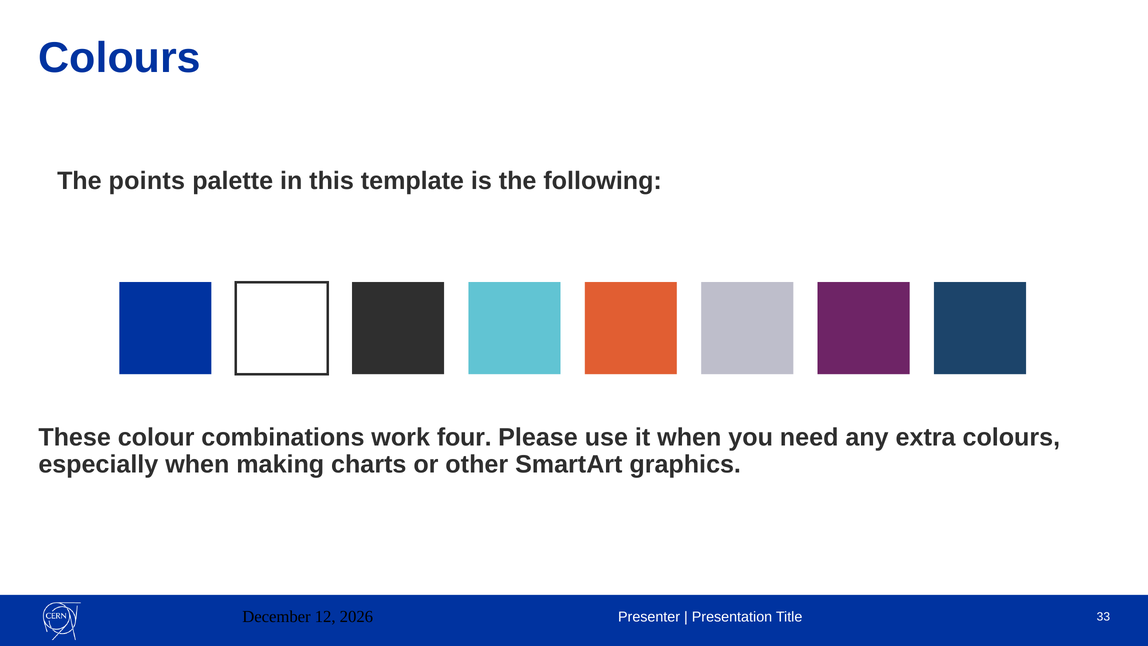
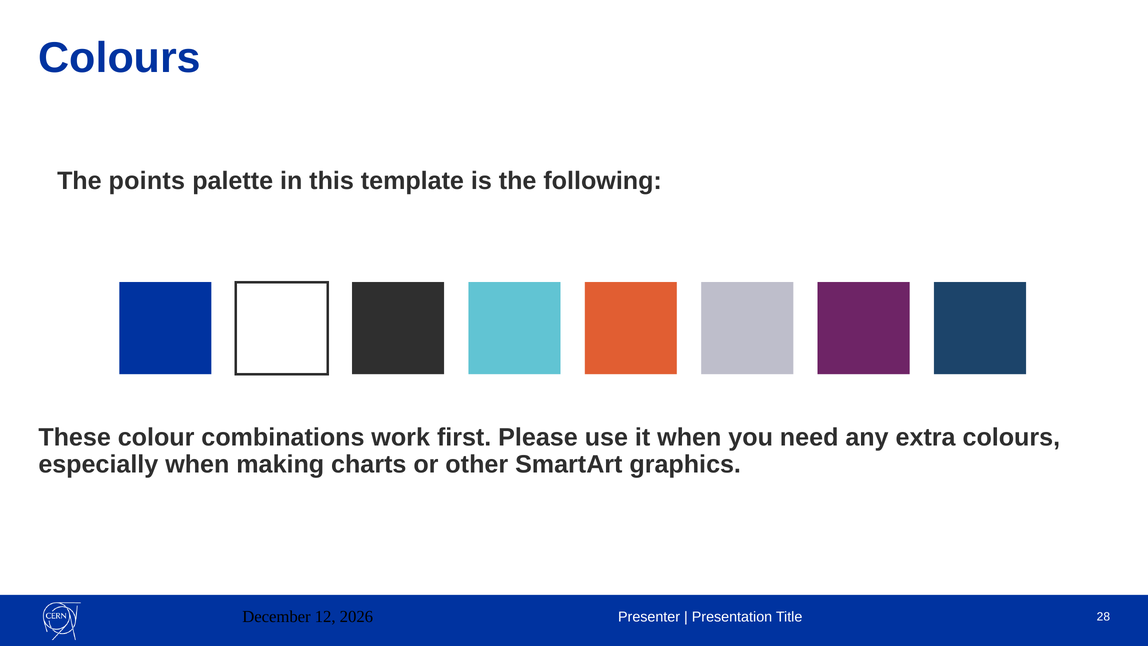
four: four -> first (464, 437)
33: 33 -> 28 (1103, 616)
